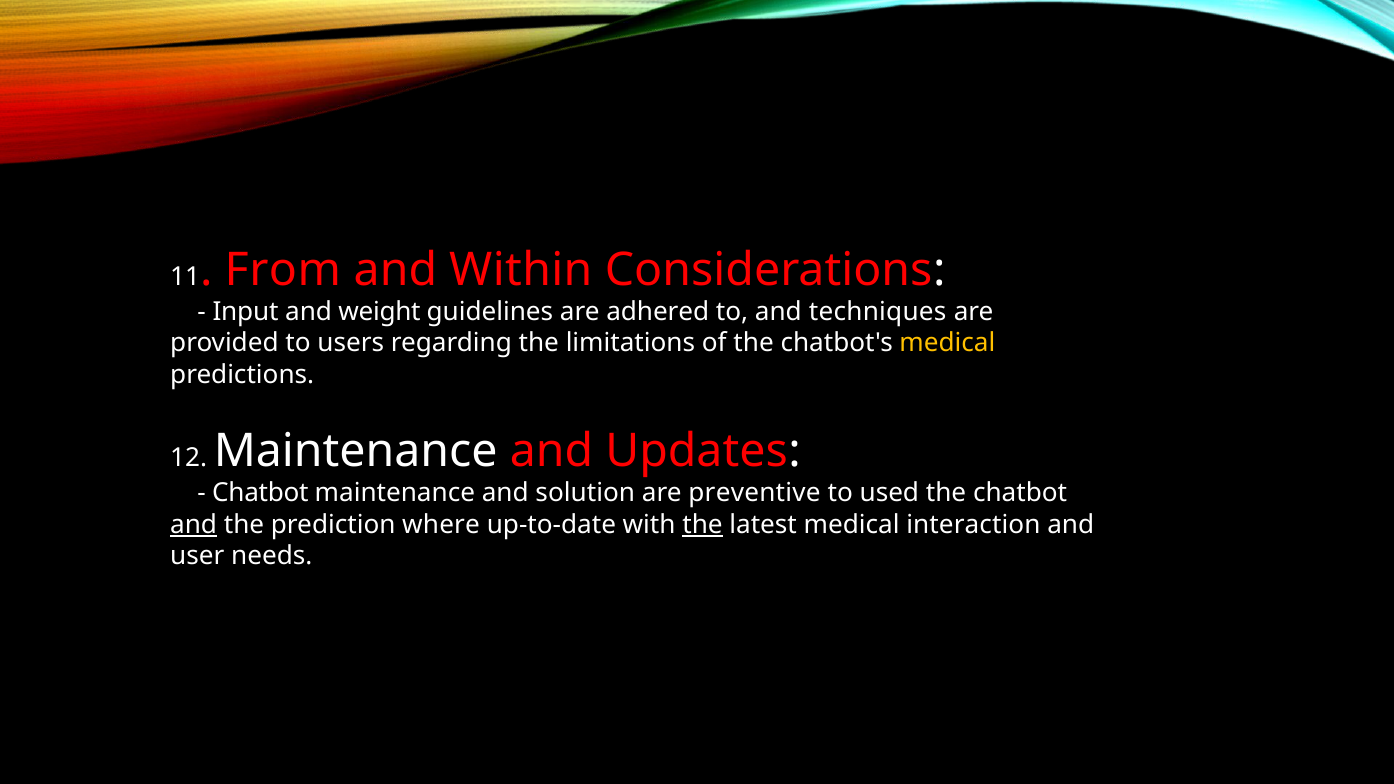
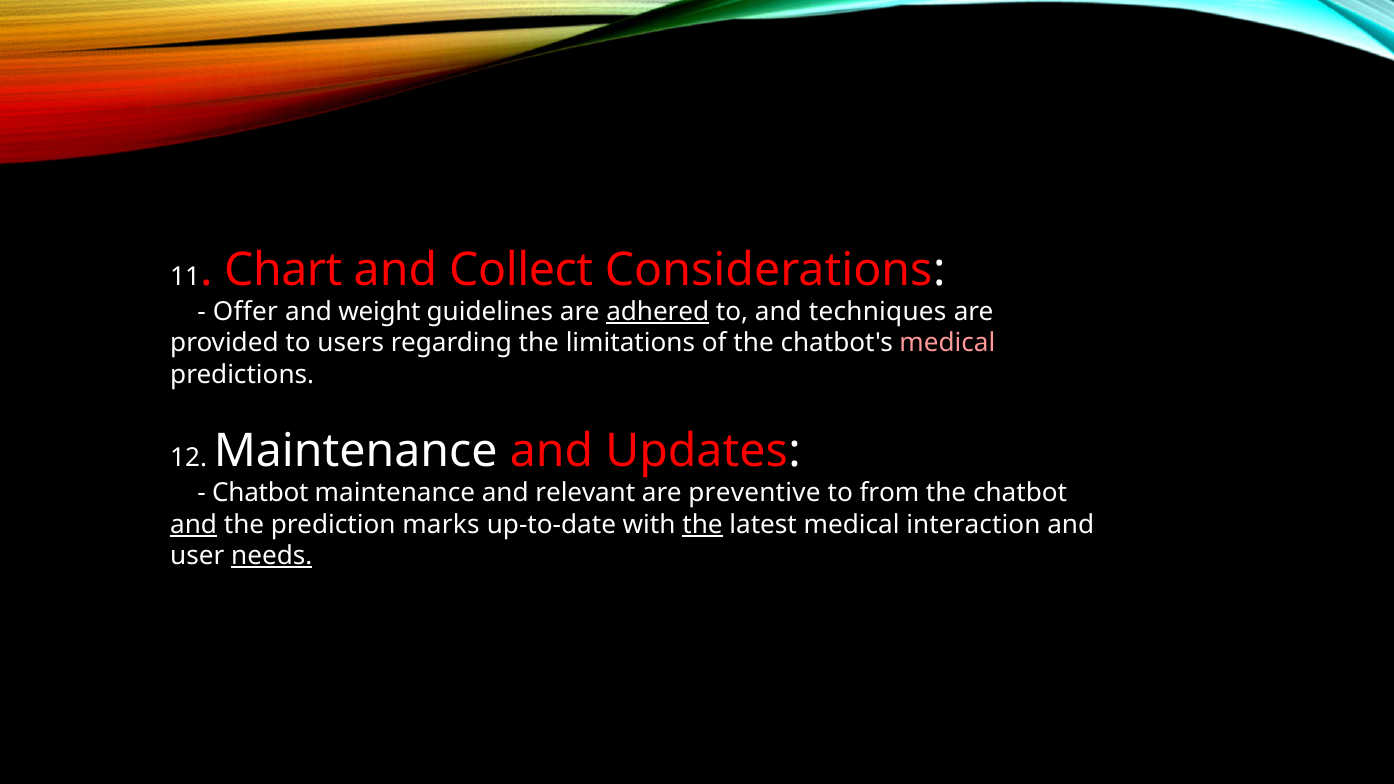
From: From -> Chart (283, 270)
Within: Within -> Collect (521, 270)
Input: Input -> Offer (245, 312)
adhered underline: none -> present (658, 312)
medical colour: yellow -> pink (947, 343)
solution: solution -> relevant (585, 493)
used: used -> from (889, 493)
where: where -> marks (441, 525)
needs underline: none -> present (272, 556)
